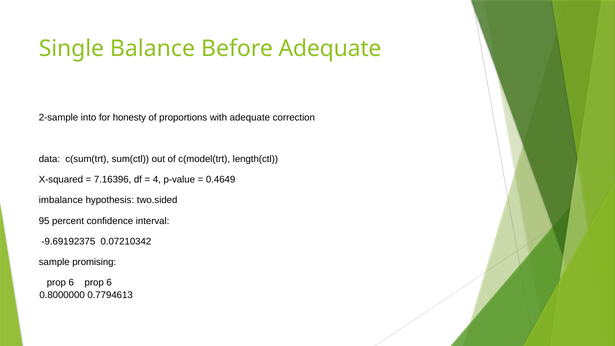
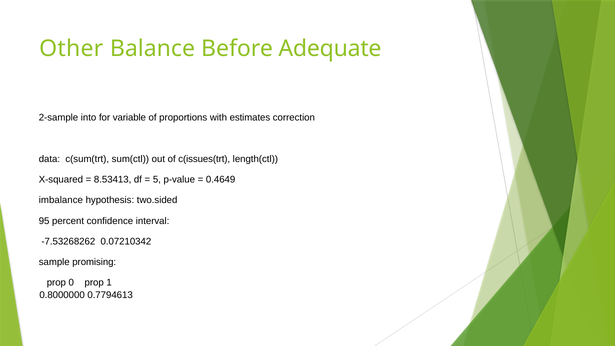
Single: Single -> Other (71, 49)
honesty: honesty -> variable (129, 118)
with adequate: adequate -> estimates (250, 118)
c(model(trt: c(model(trt -> c(issues(trt (204, 159)
7.16396: 7.16396 -> 8.53413 (113, 180)
4: 4 -> 5 (157, 180)
-9.69192375: -9.69192375 -> -7.53268262 (68, 241)
6: 6 -> 0 (71, 283)
6: 6 -> 1 (109, 283)
